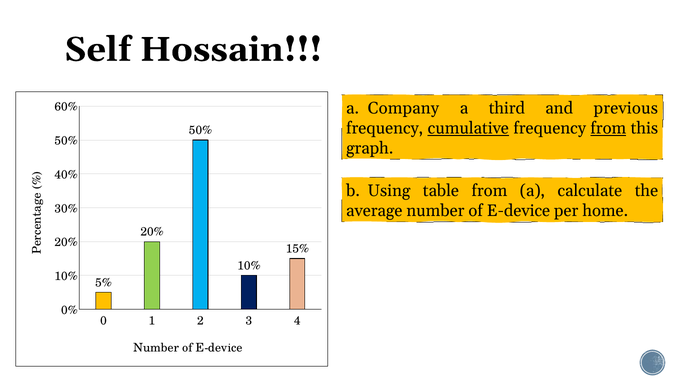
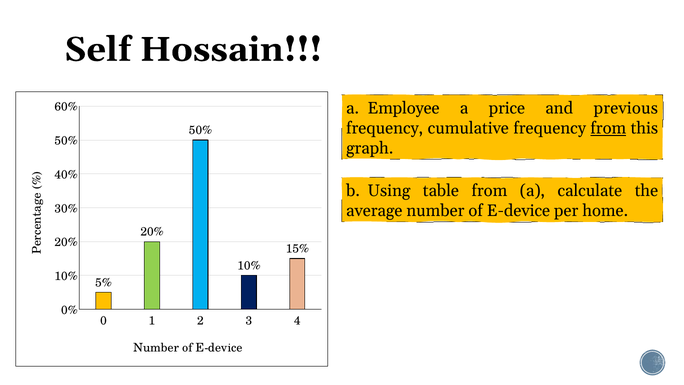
Company: Company -> Employee (404, 108)
third: third -> price (507, 108)
cumulative underline: present -> none (468, 128)
